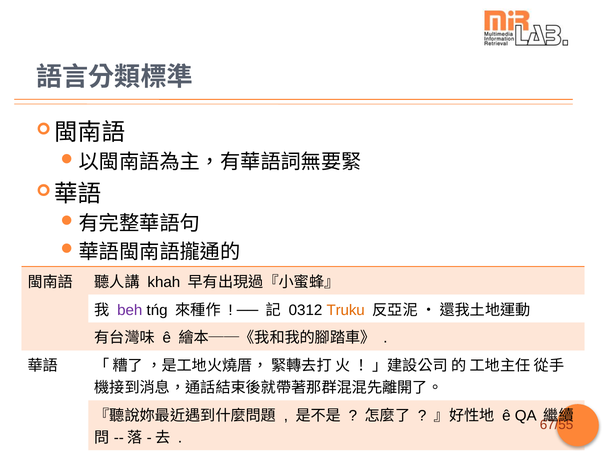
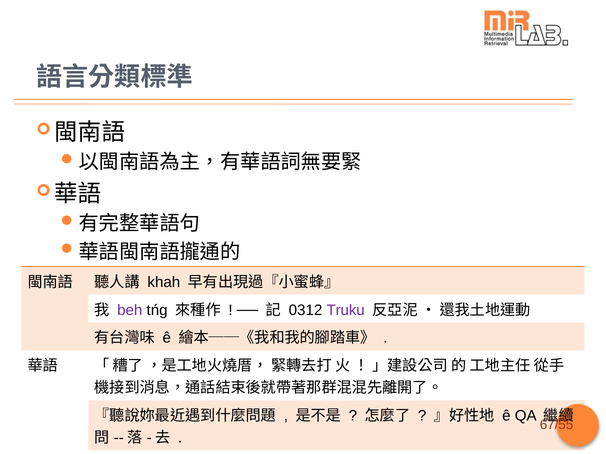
Truku colour: orange -> purple (346, 310)
